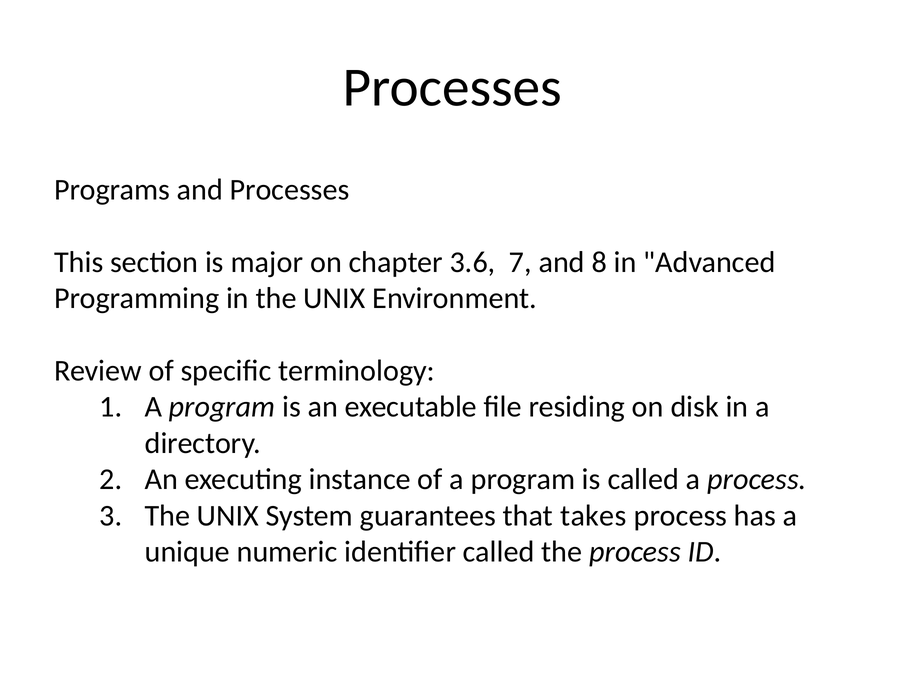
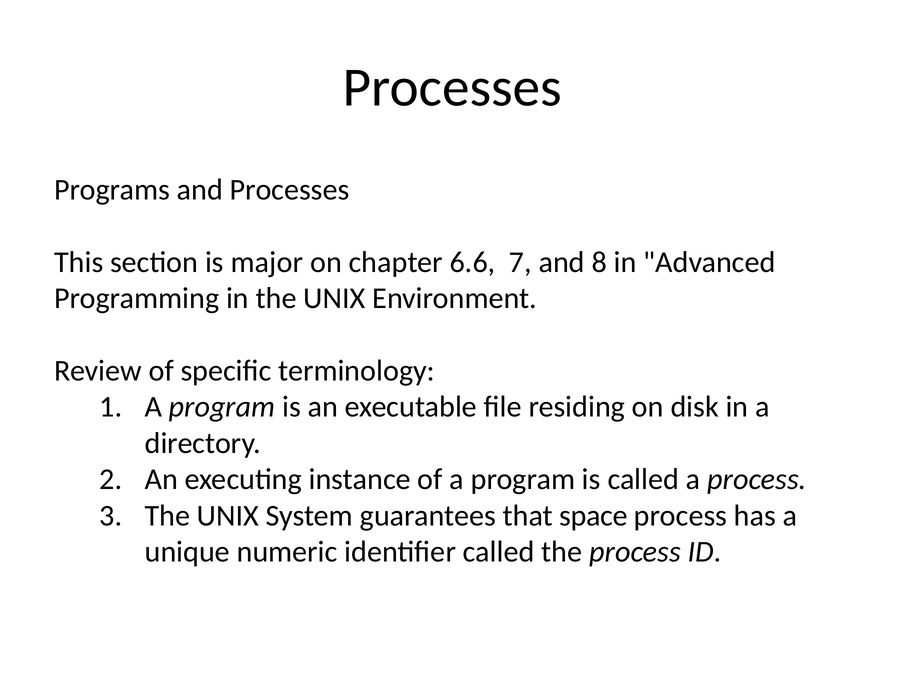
3.6: 3.6 -> 6.6 (472, 262)
takes: takes -> space (594, 515)
